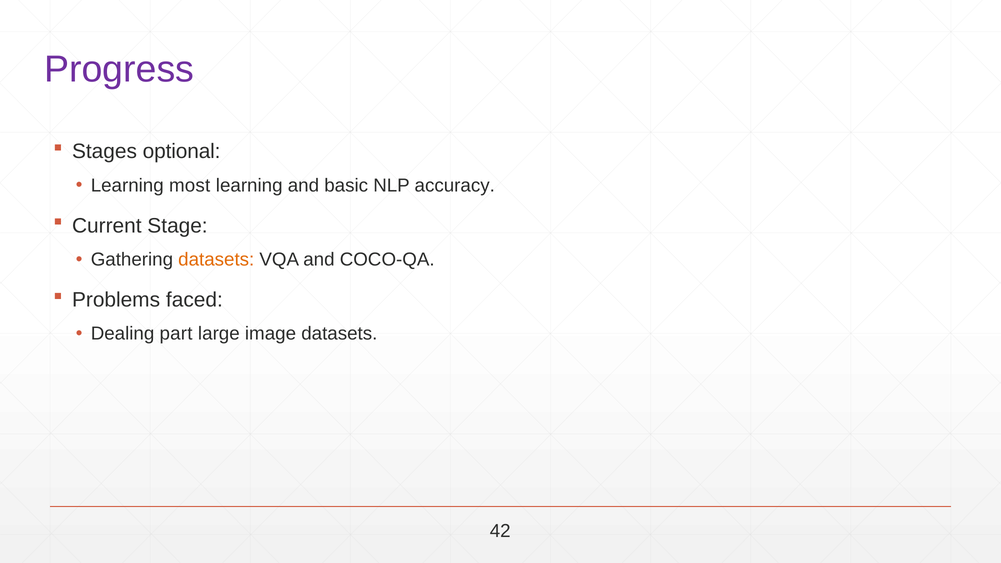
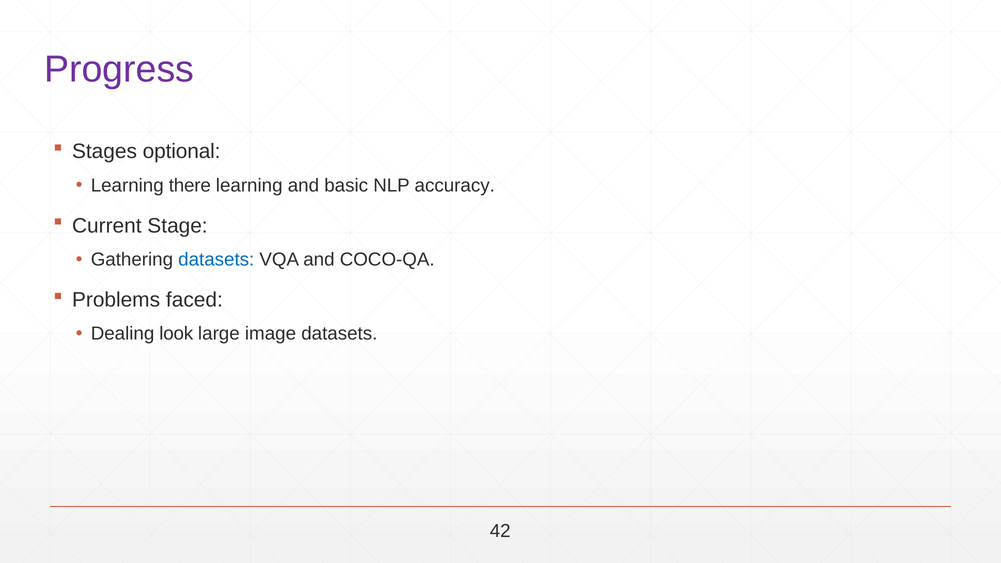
most: most -> there (190, 185)
datasets colour: orange -> blue (216, 260)
part: part -> look (176, 334)
